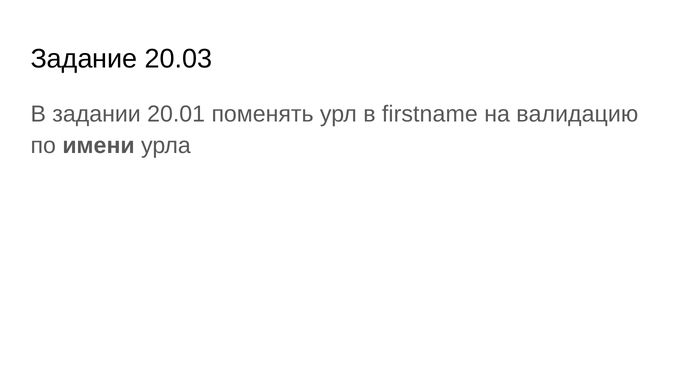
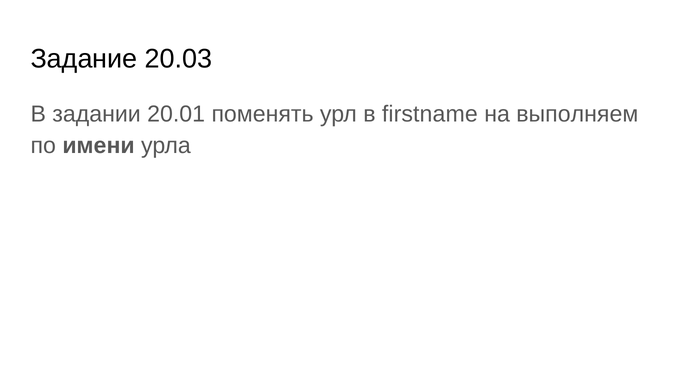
валидацию: валидацию -> выполняем (577, 114)
